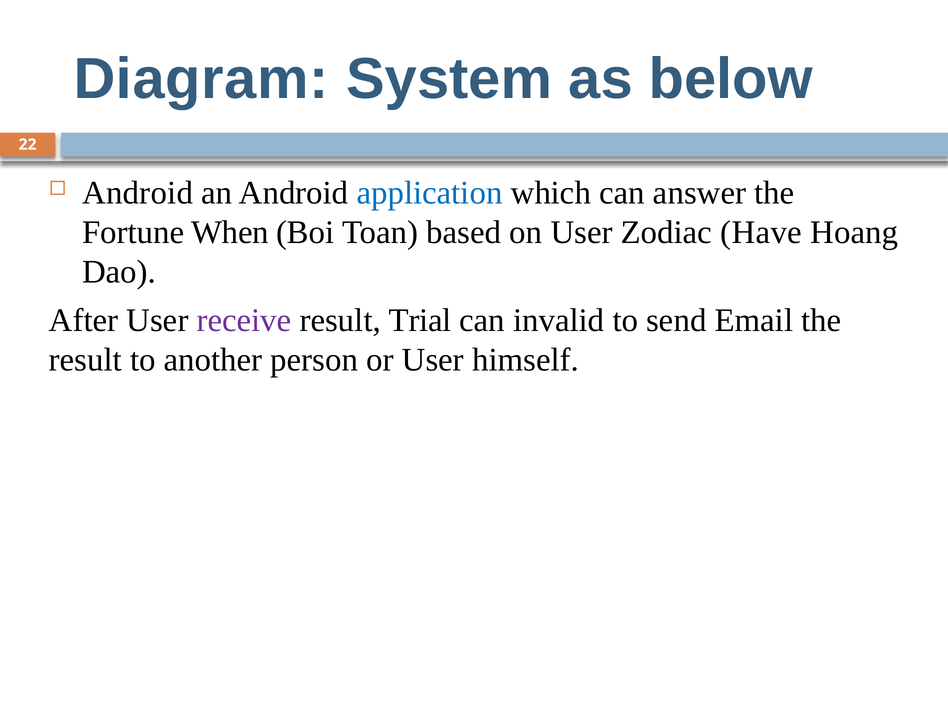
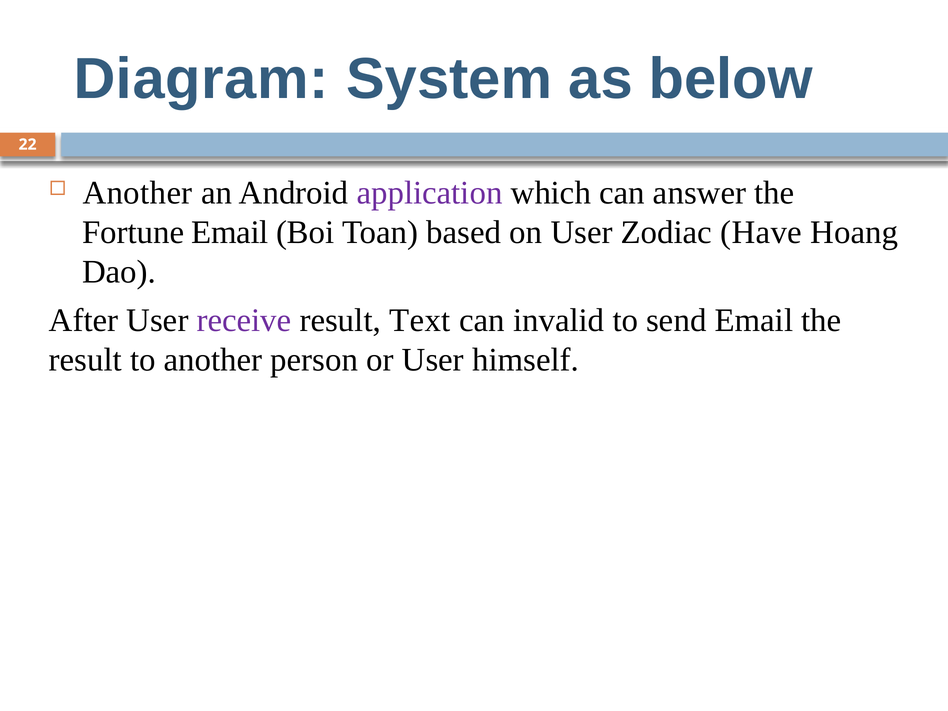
Android: Android -> Another (137, 193)
application colour: blue -> purple (430, 193)
Fortune When: When -> Email (230, 232)
Trial: Trial -> Text (420, 320)
